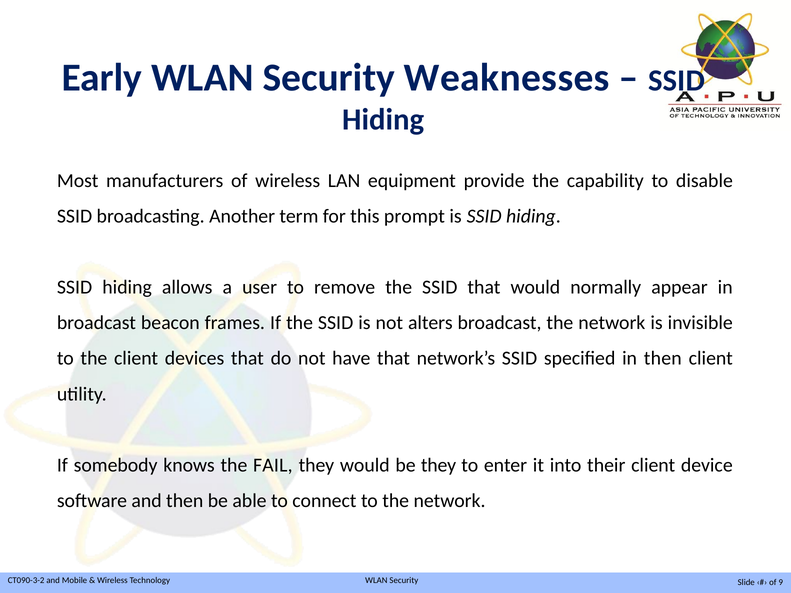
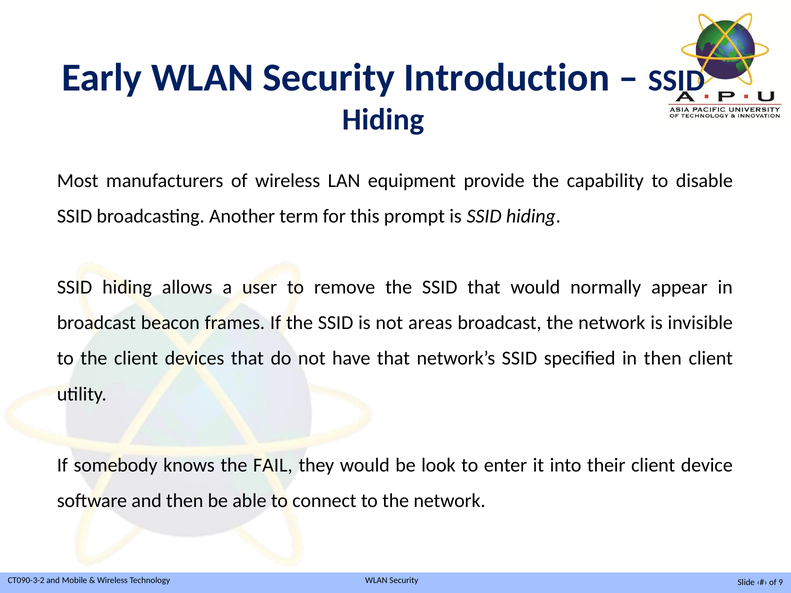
Weaknesses: Weaknesses -> Introduction (507, 78)
alters: alters -> areas (430, 323)
be they: they -> look (438, 465)
